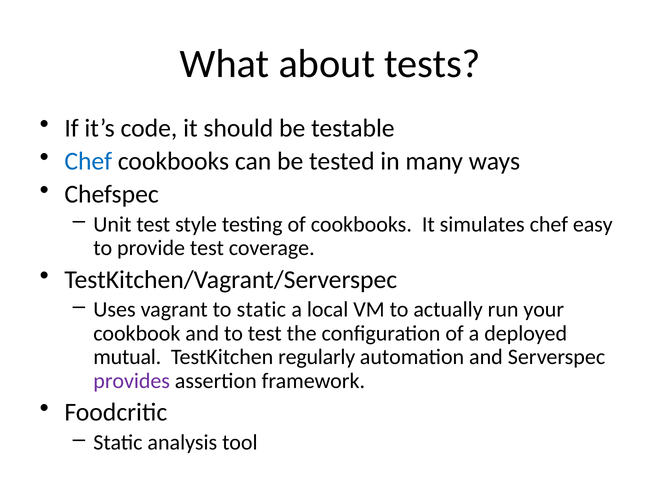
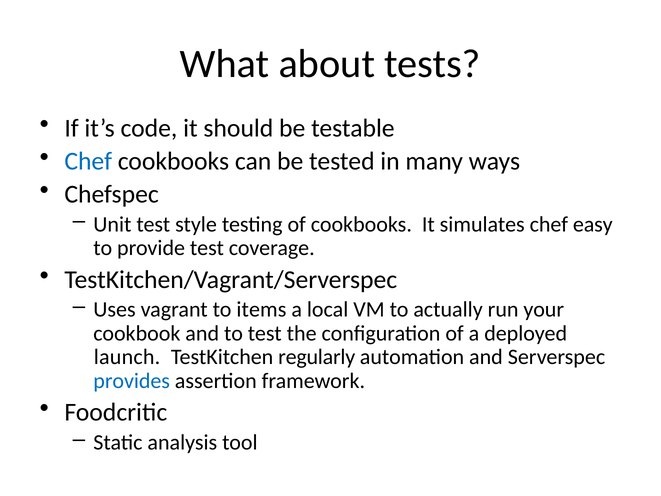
to static: static -> items (261, 309)
mutual: mutual -> launch (127, 357)
provides colour: purple -> blue (132, 381)
